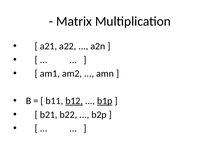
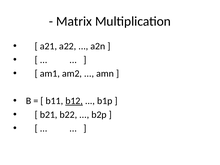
b1p underline: present -> none (105, 101)
